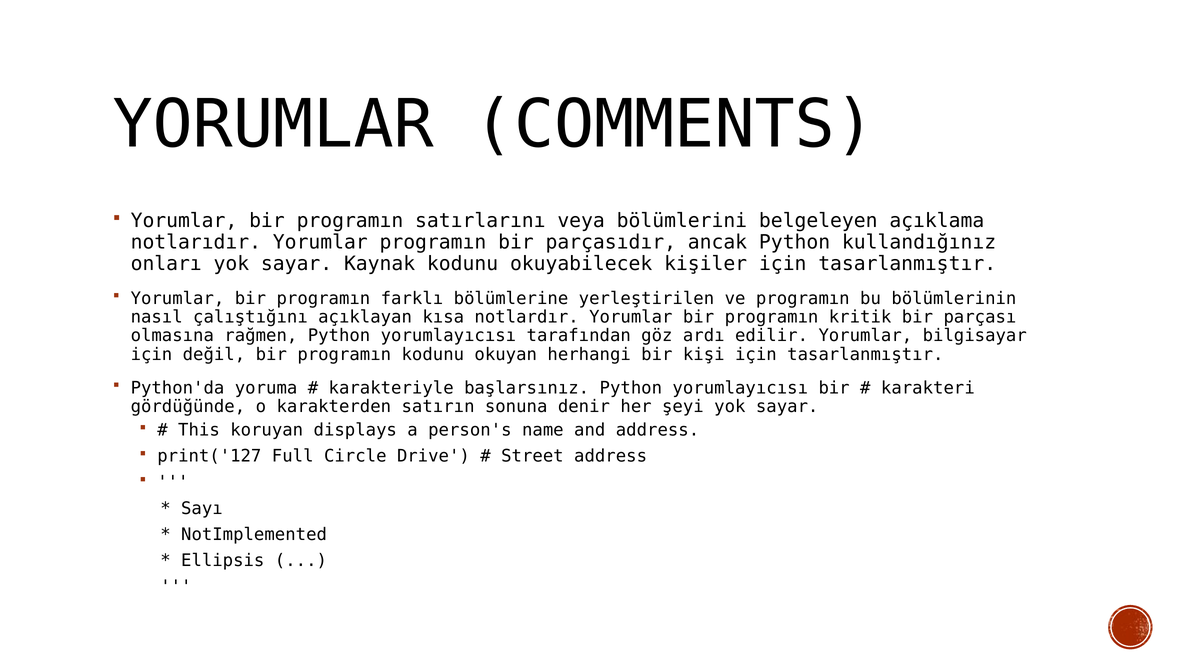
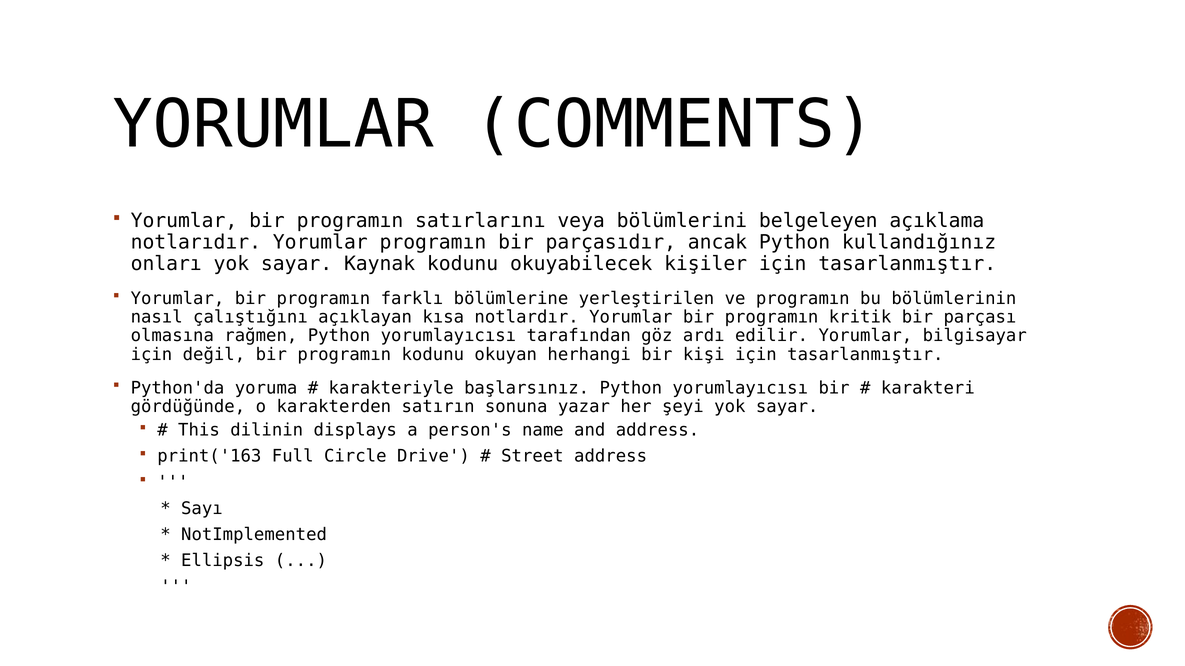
denir: denir -> yazar (584, 407)
koruyan: koruyan -> dilinin (267, 430)
print('127: print('127 -> print('163 (209, 457)
